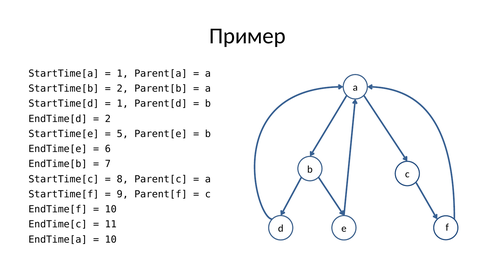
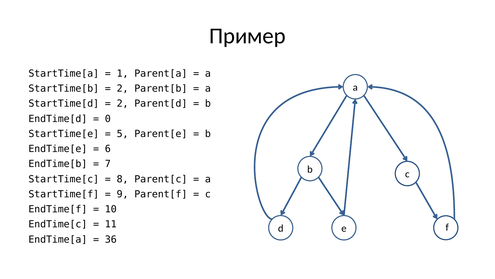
1: 1 -> 2 (123, 103)
2: 2 -> 0 (108, 119)
10: 10 -> 36 (111, 239)
